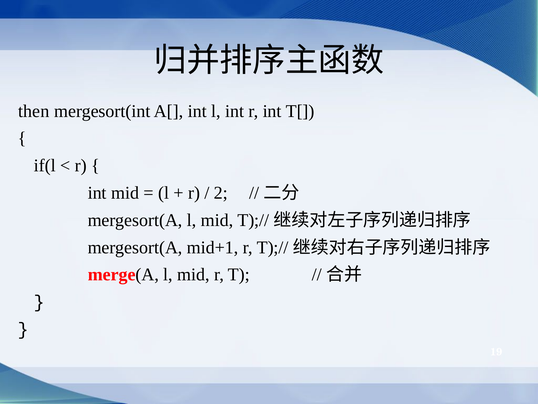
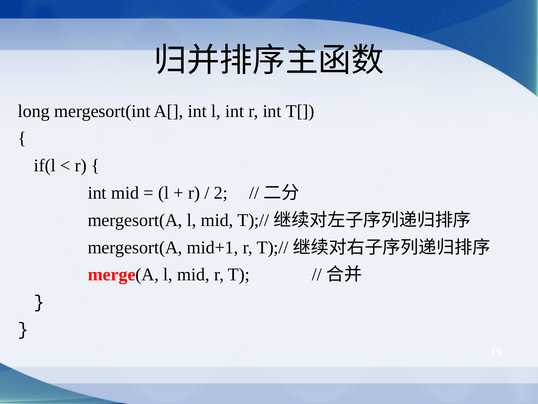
then: then -> long (34, 111)
